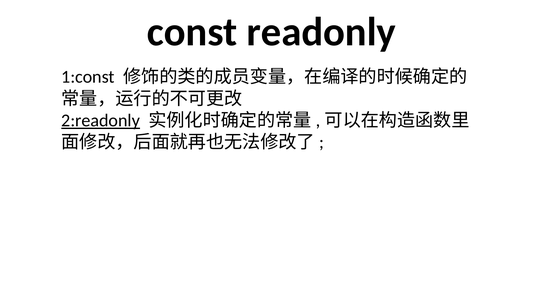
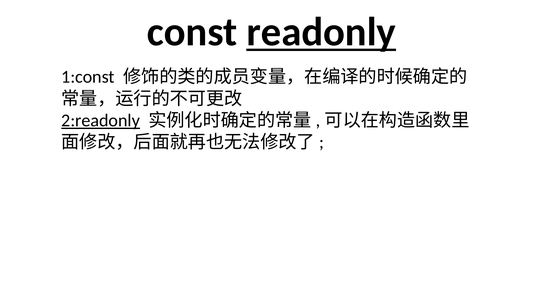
readonly underline: none -> present (321, 32)
